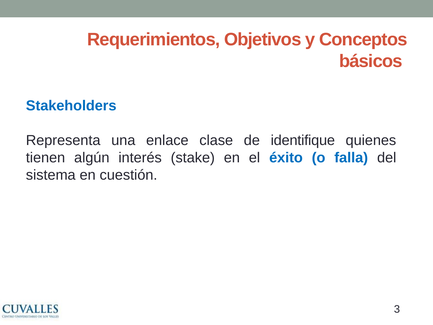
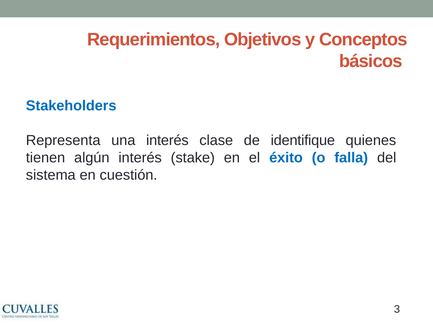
una enlace: enlace -> interés (167, 140)
